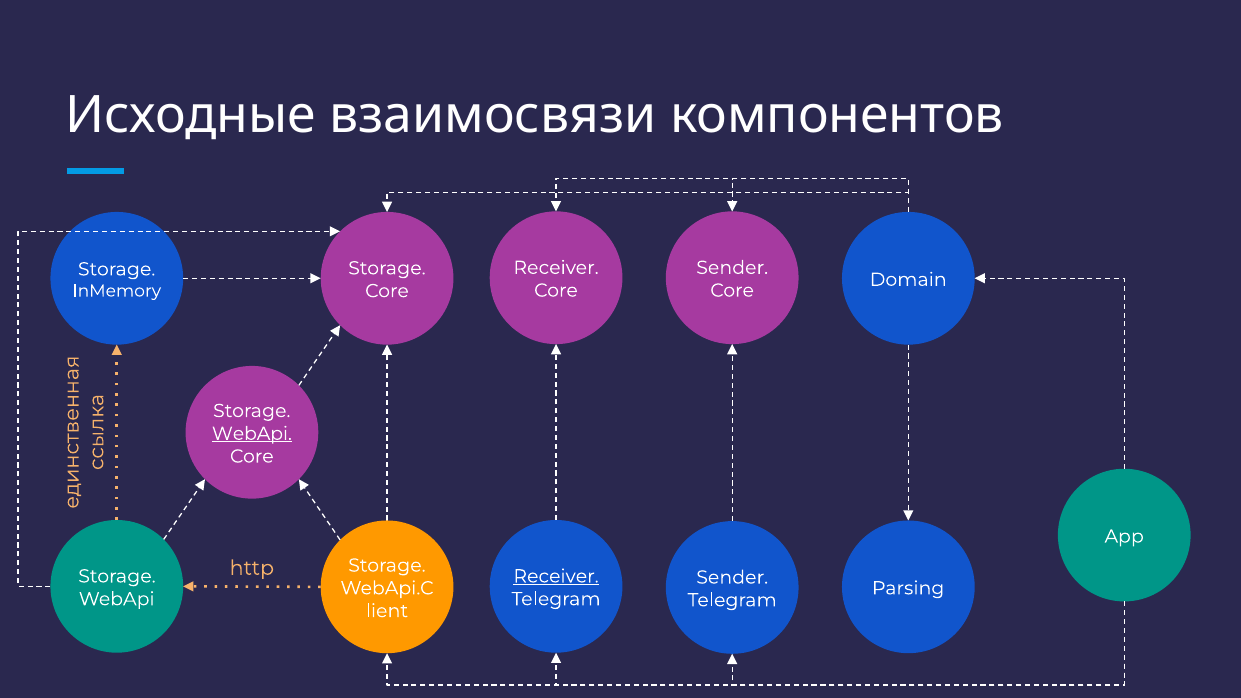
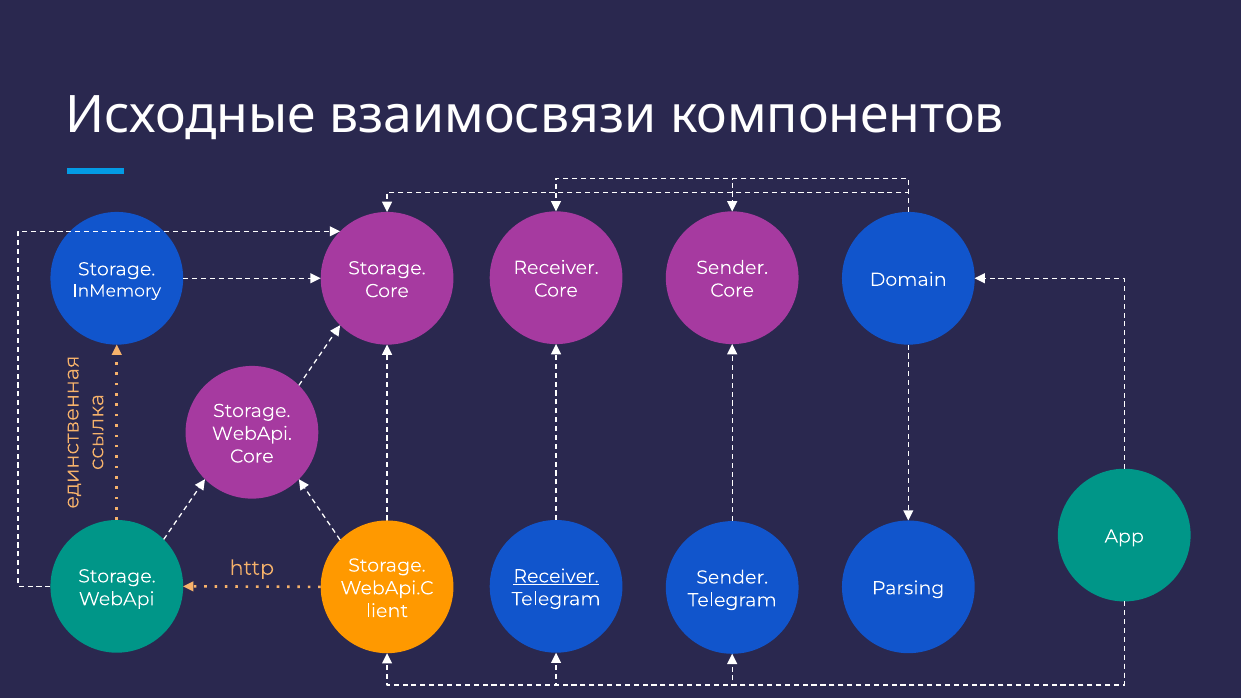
WebApi underline: present -> none (252, 434)
